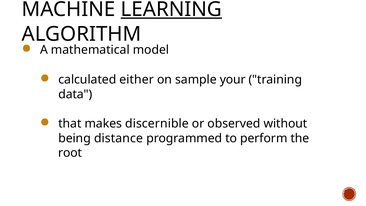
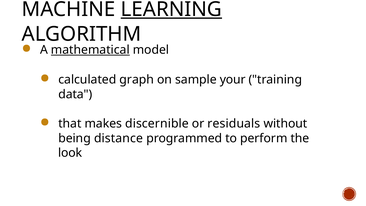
mathematical underline: none -> present (90, 50)
either: either -> graph (137, 80)
observed: observed -> residuals (234, 124)
root: root -> look (70, 153)
